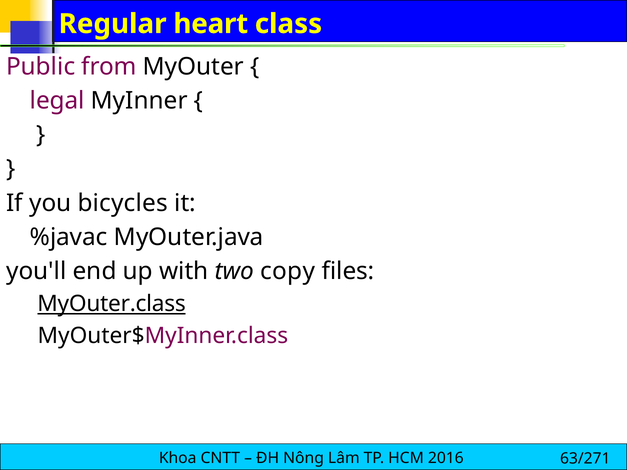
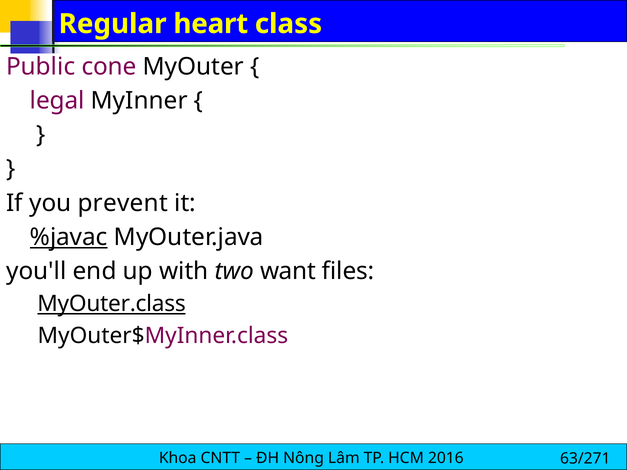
from: from -> cone (109, 67)
bicycles: bicycles -> prevent (123, 203)
%javac underline: none -> present (69, 237)
copy: copy -> want (288, 271)
